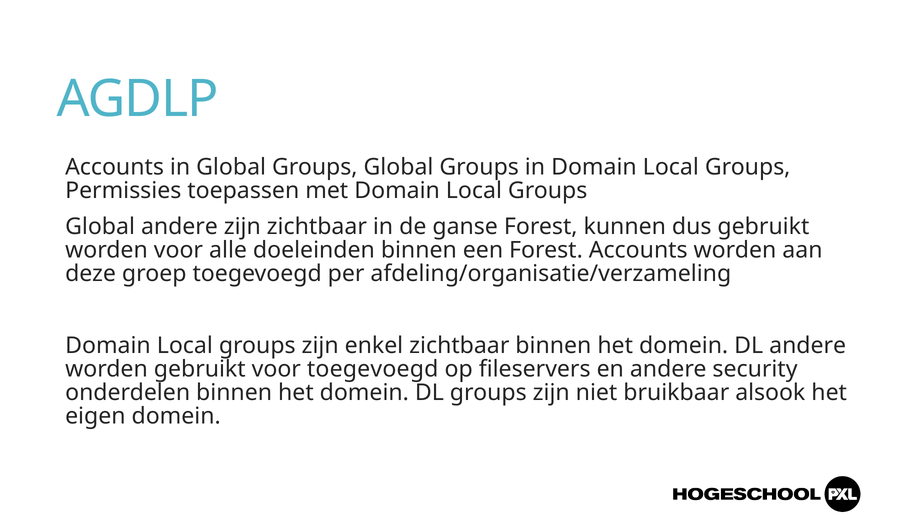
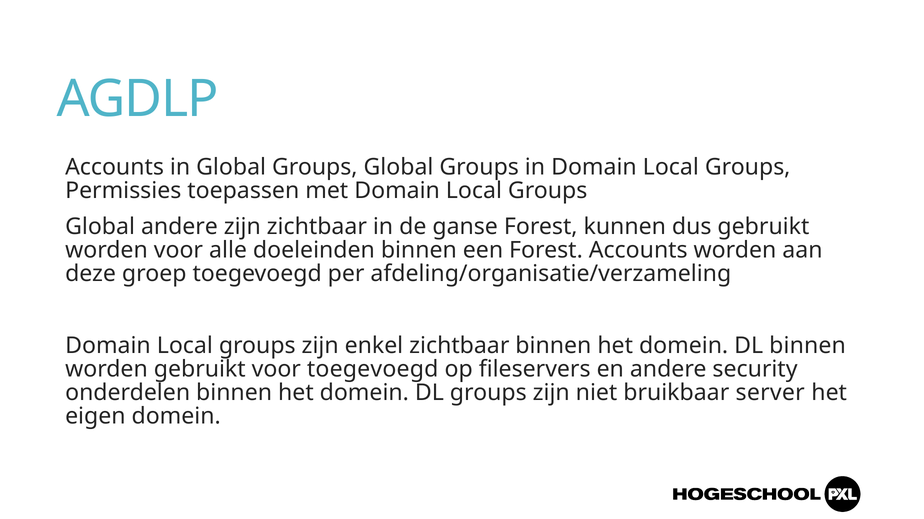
DL andere: andere -> binnen (808, 346)
alsook: alsook -> server (770, 393)
